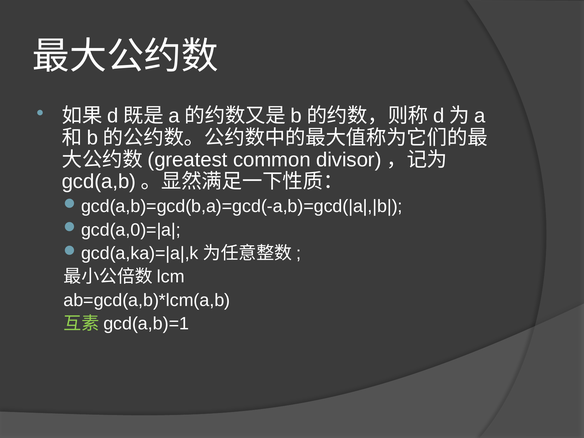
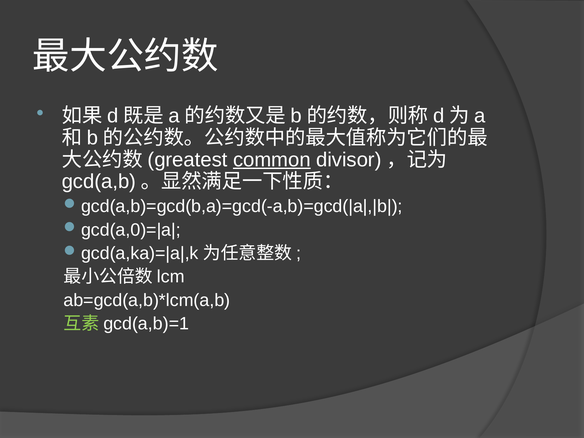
common underline: none -> present (272, 160)
